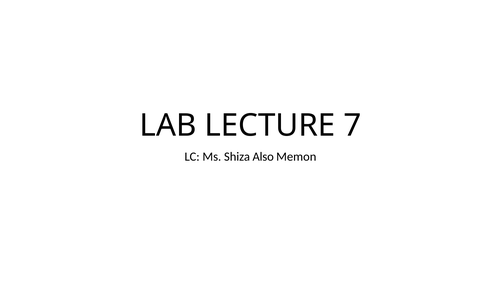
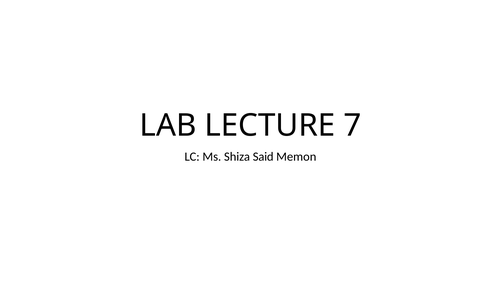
Also: Also -> Said (263, 157)
